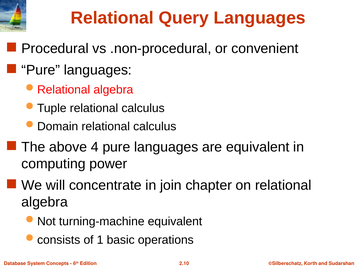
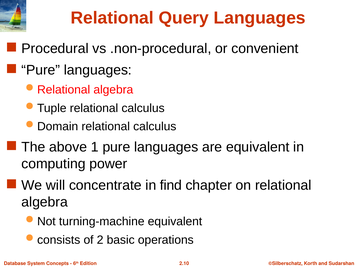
4: 4 -> 1 (95, 147)
join: join -> find (171, 186)
1: 1 -> 2 (100, 240)
